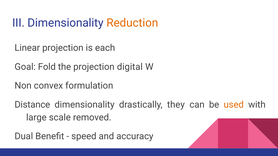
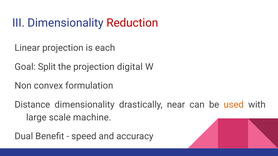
Reduction colour: orange -> red (132, 23)
Fold: Fold -> Split (47, 67)
they: they -> near (176, 105)
removed: removed -> machine (92, 118)
